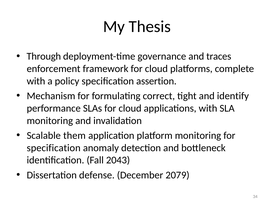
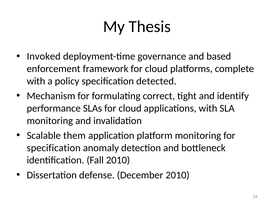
Through: Through -> Invoked (44, 56)
traces: traces -> based (219, 56)
assertion: assertion -> detected (156, 81)
Fall 2043: 2043 -> 2010 (118, 160)
December 2079: 2079 -> 2010 (178, 175)
